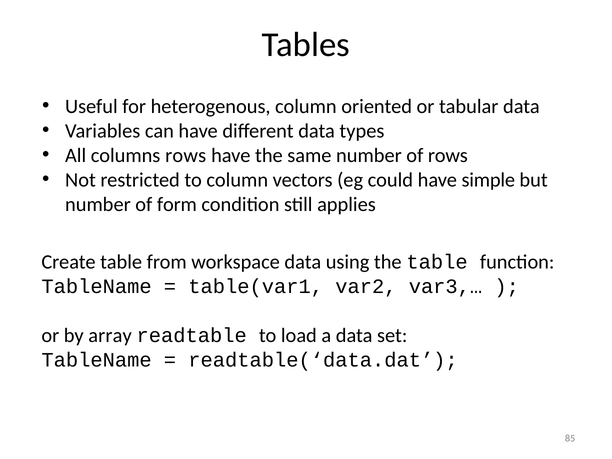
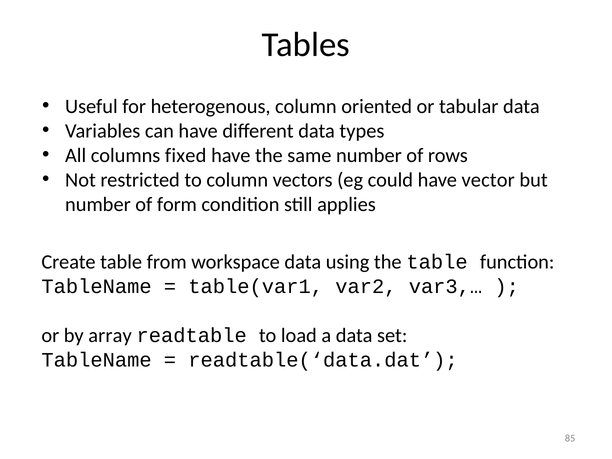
columns rows: rows -> fixed (186, 155)
simple: simple -> vector (488, 180)
